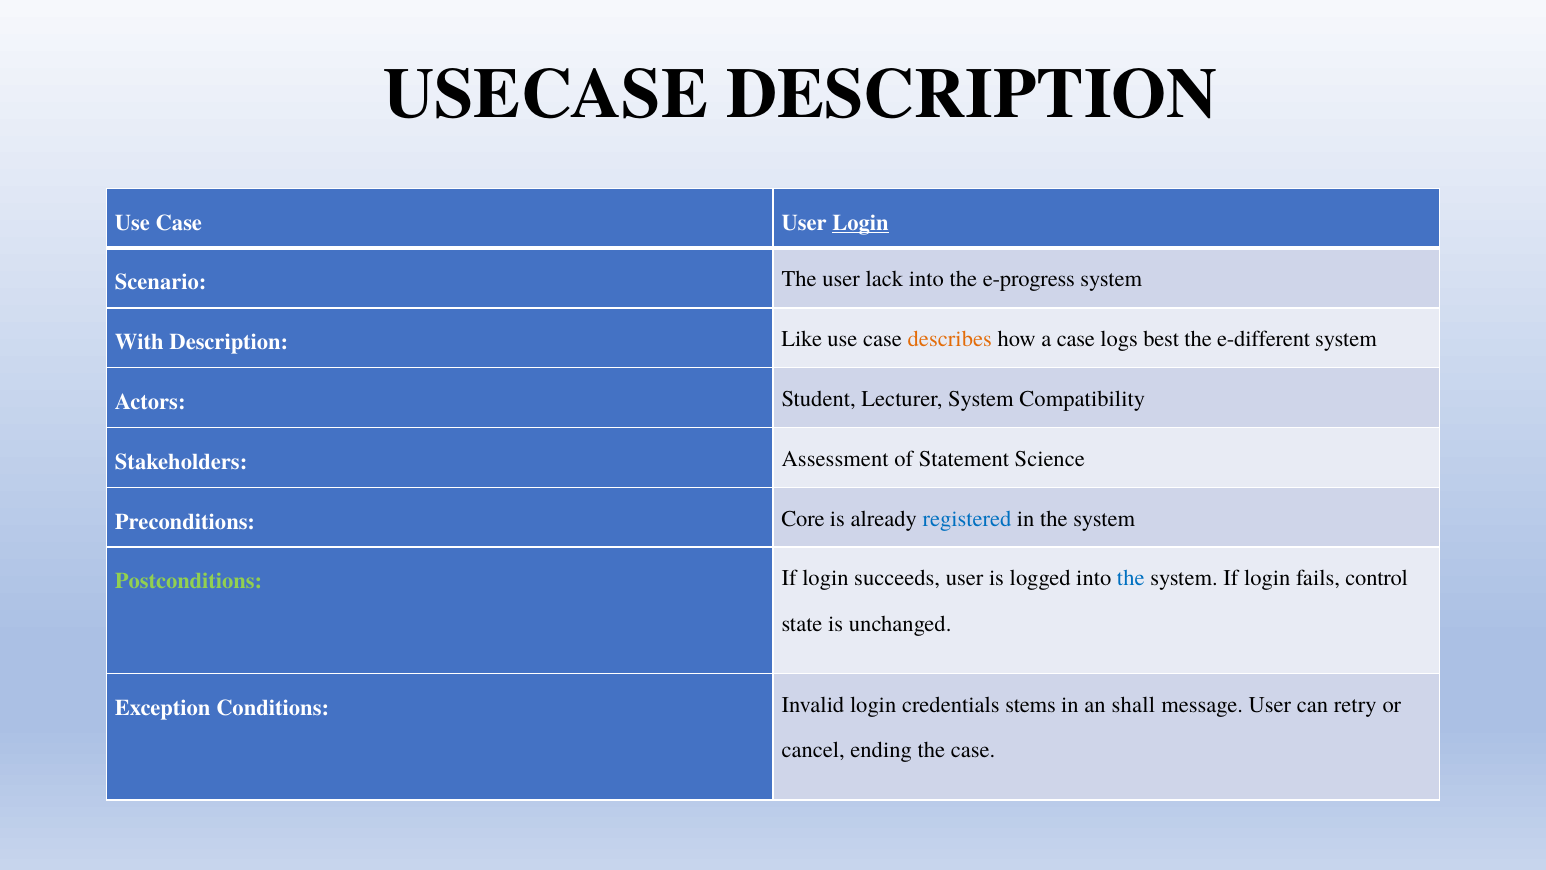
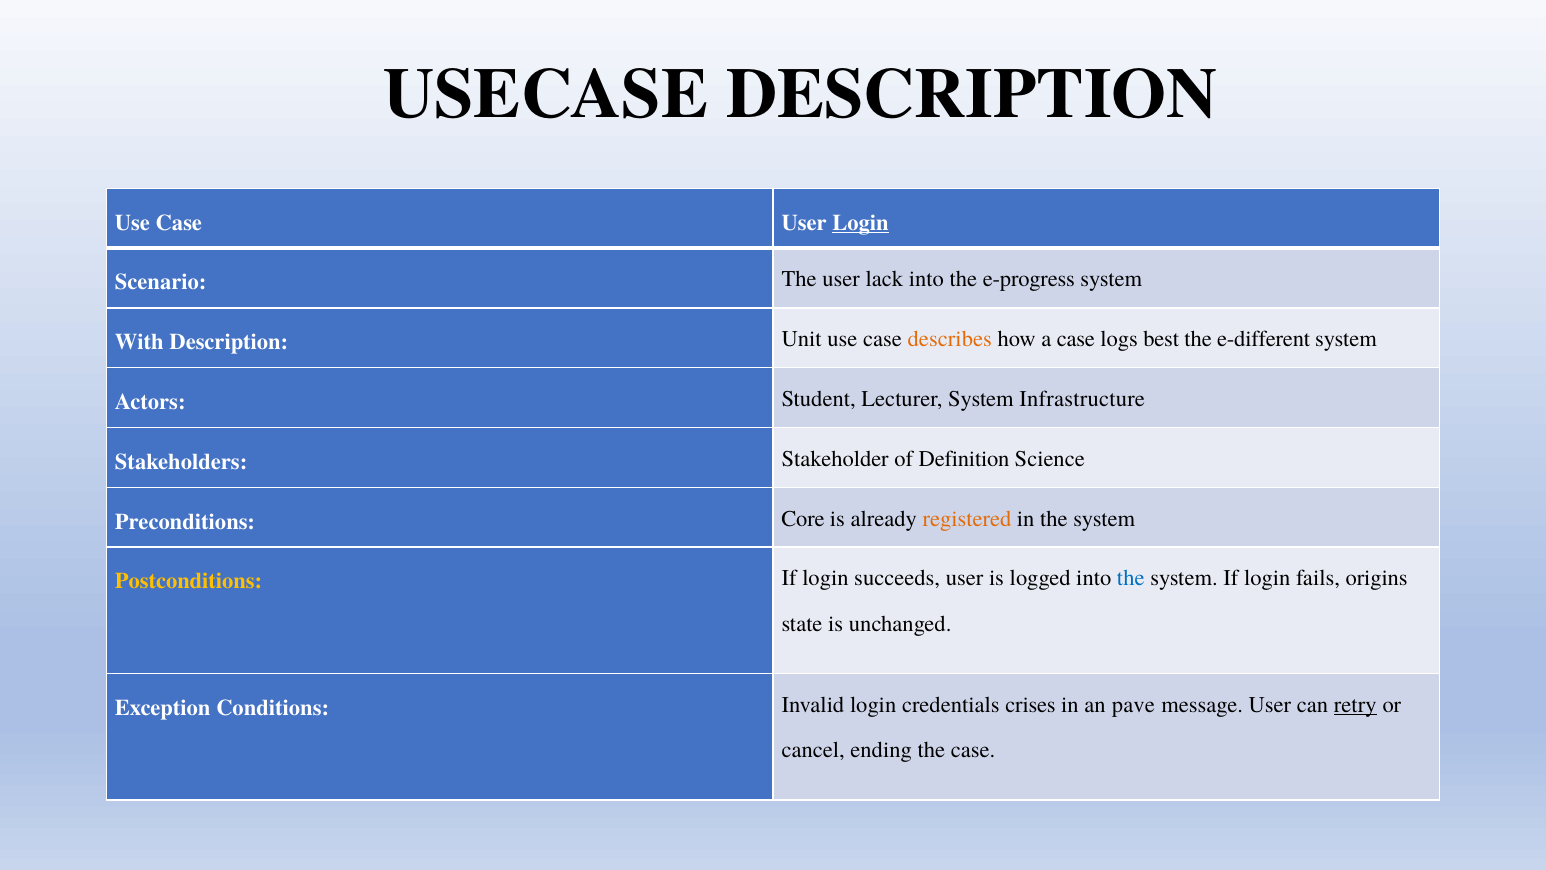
Like: Like -> Unit (802, 339)
Compatibility: Compatibility -> Infrastructure (1082, 399)
Assessment: Assessment -> Stakeholder (835, 459)
Statement: Statement -> Definition (964, 459)
registered colour: blue -> orange (967, 518)
Postconditions colour: light green -> yellow (188, 581)
control: control -> origins (1377, 578)
stems: stems -> crises (1031, 705)
shall: shall -> pave (1133, 705)
retry underline: none -> present (1355, 705)
